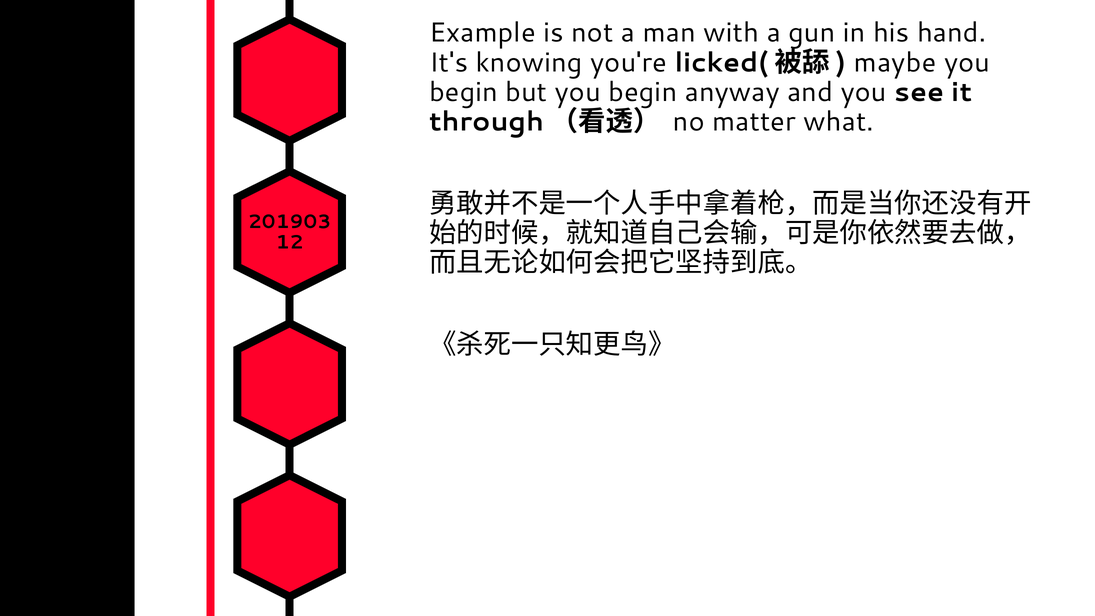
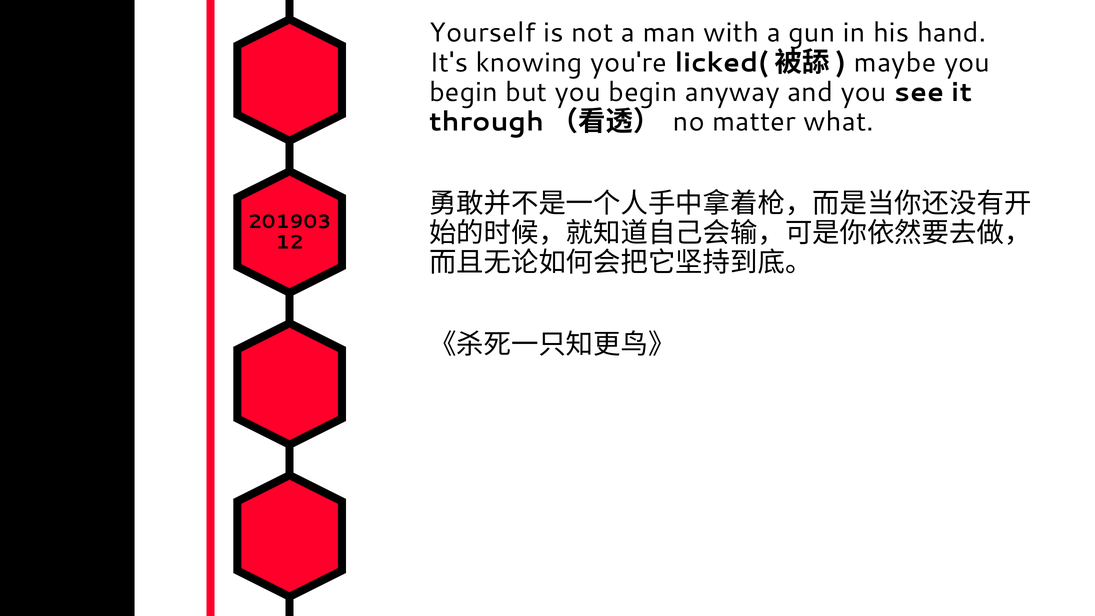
Example: Example -> Yourself (482, 33)
